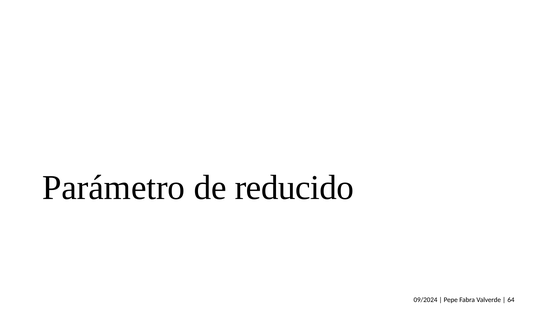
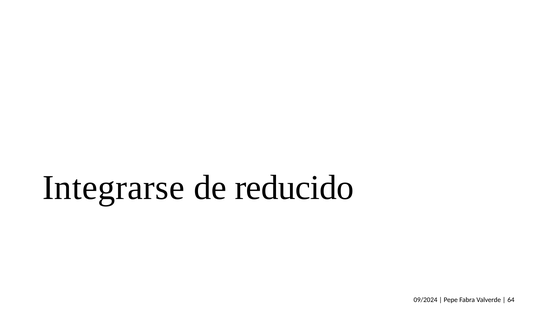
Parámetro: Parámetro -> Integrarse (113, 187)
